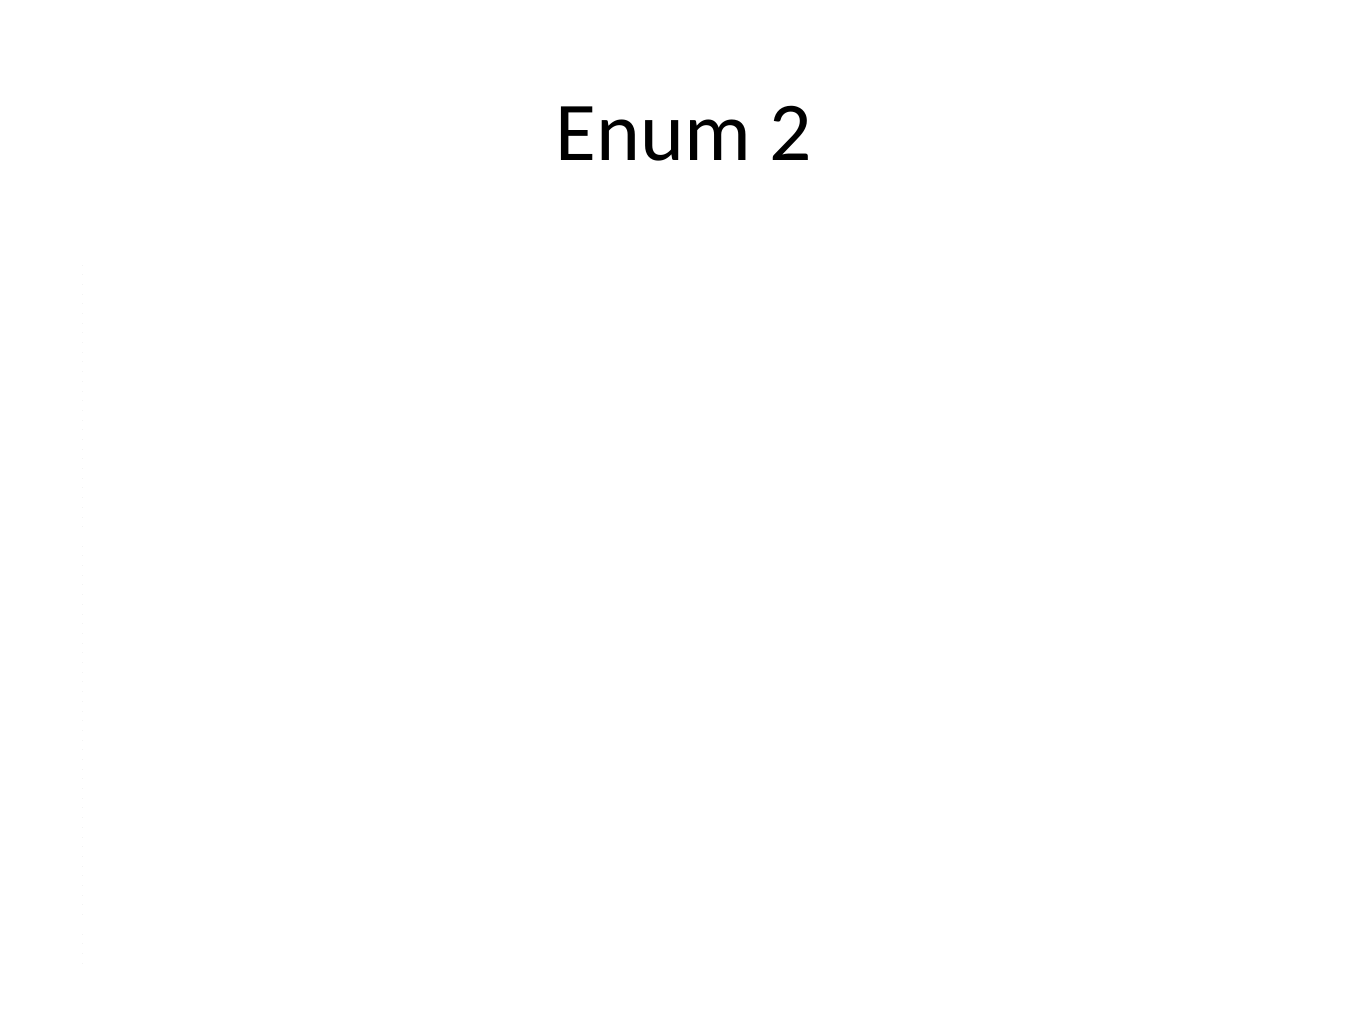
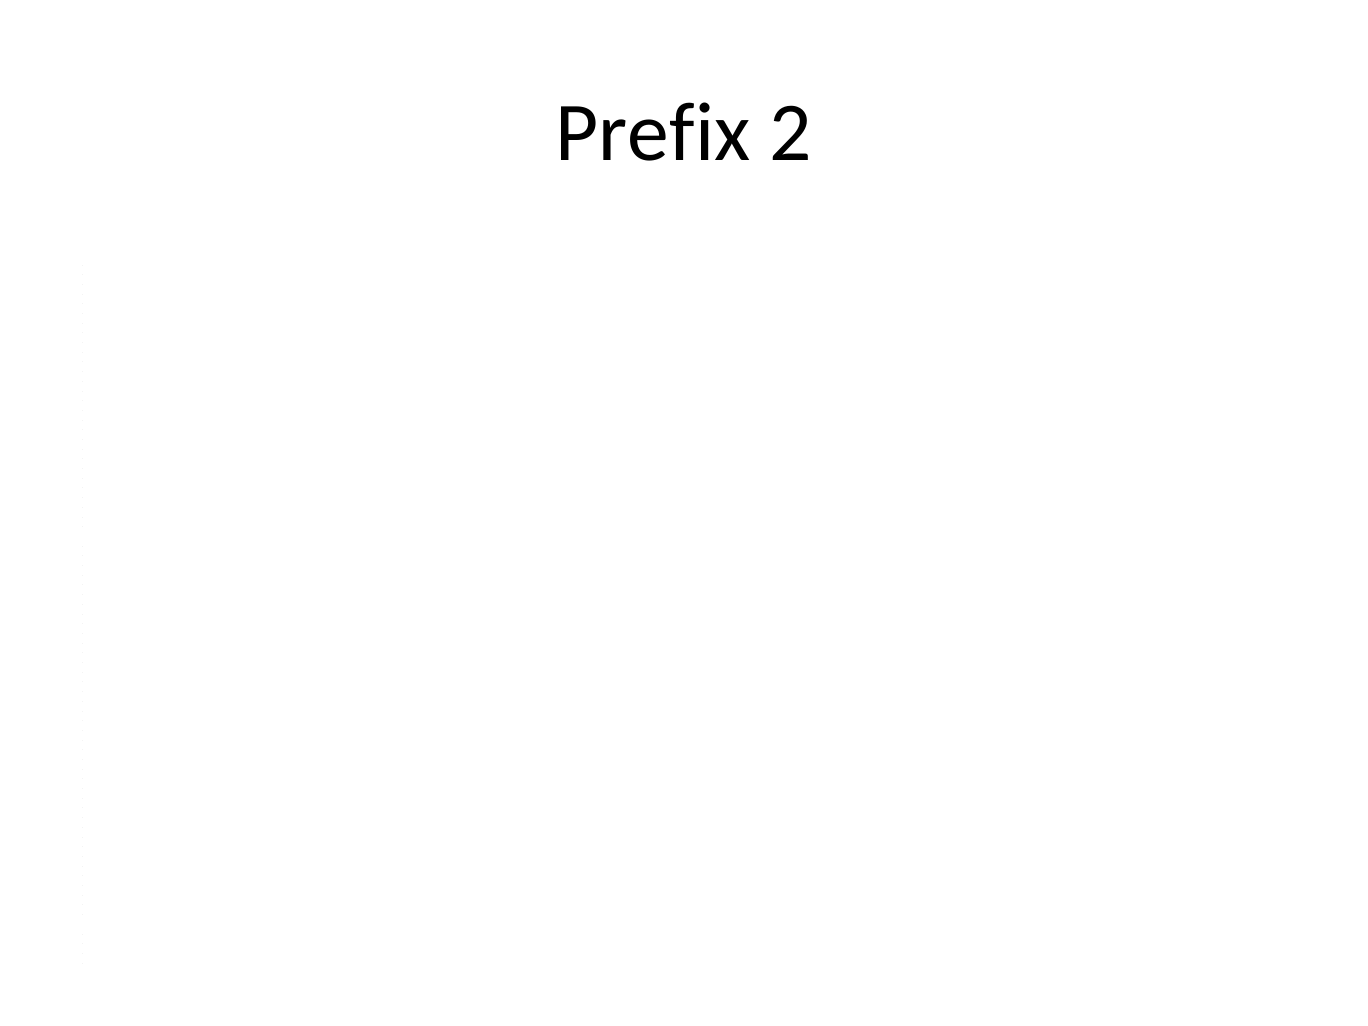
Enum: Enum -> Prefix (653, 132)
